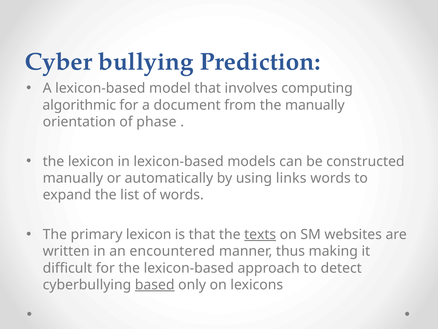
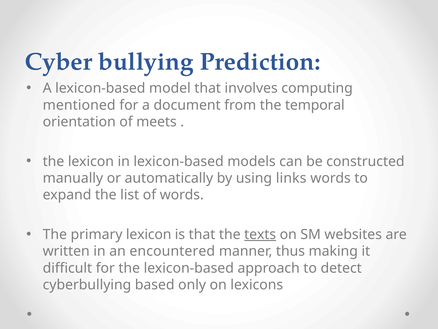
algorithmic: algorithmic -> mentioned (79, 105)
the manually: manually -> temporal (315, 105)
phase: phase -> meets (156, 122)
based underline: present -> none (155, 284)
